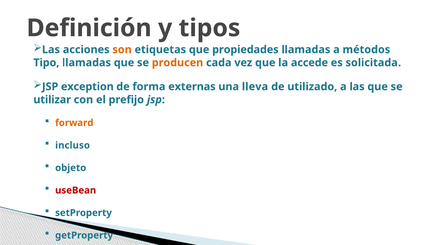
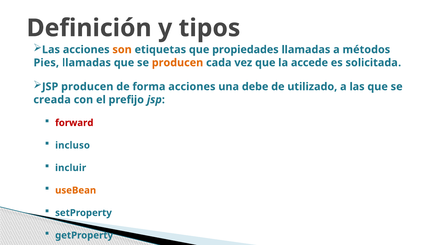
Tipo: Tipo -> Pies (46, 63)
JSP exception: exception -> producen (87, 87)
forma externas: externas -> acciones (192, 87)
lleva: lleva -> debe (255, 87)
utilizar: utilizar -> creada (52, 100)
forward colour: orange -> red (74, 123)
objeto: objeto -> incluir (71, 168)
useBean colour: red -> orange (76, 190)
